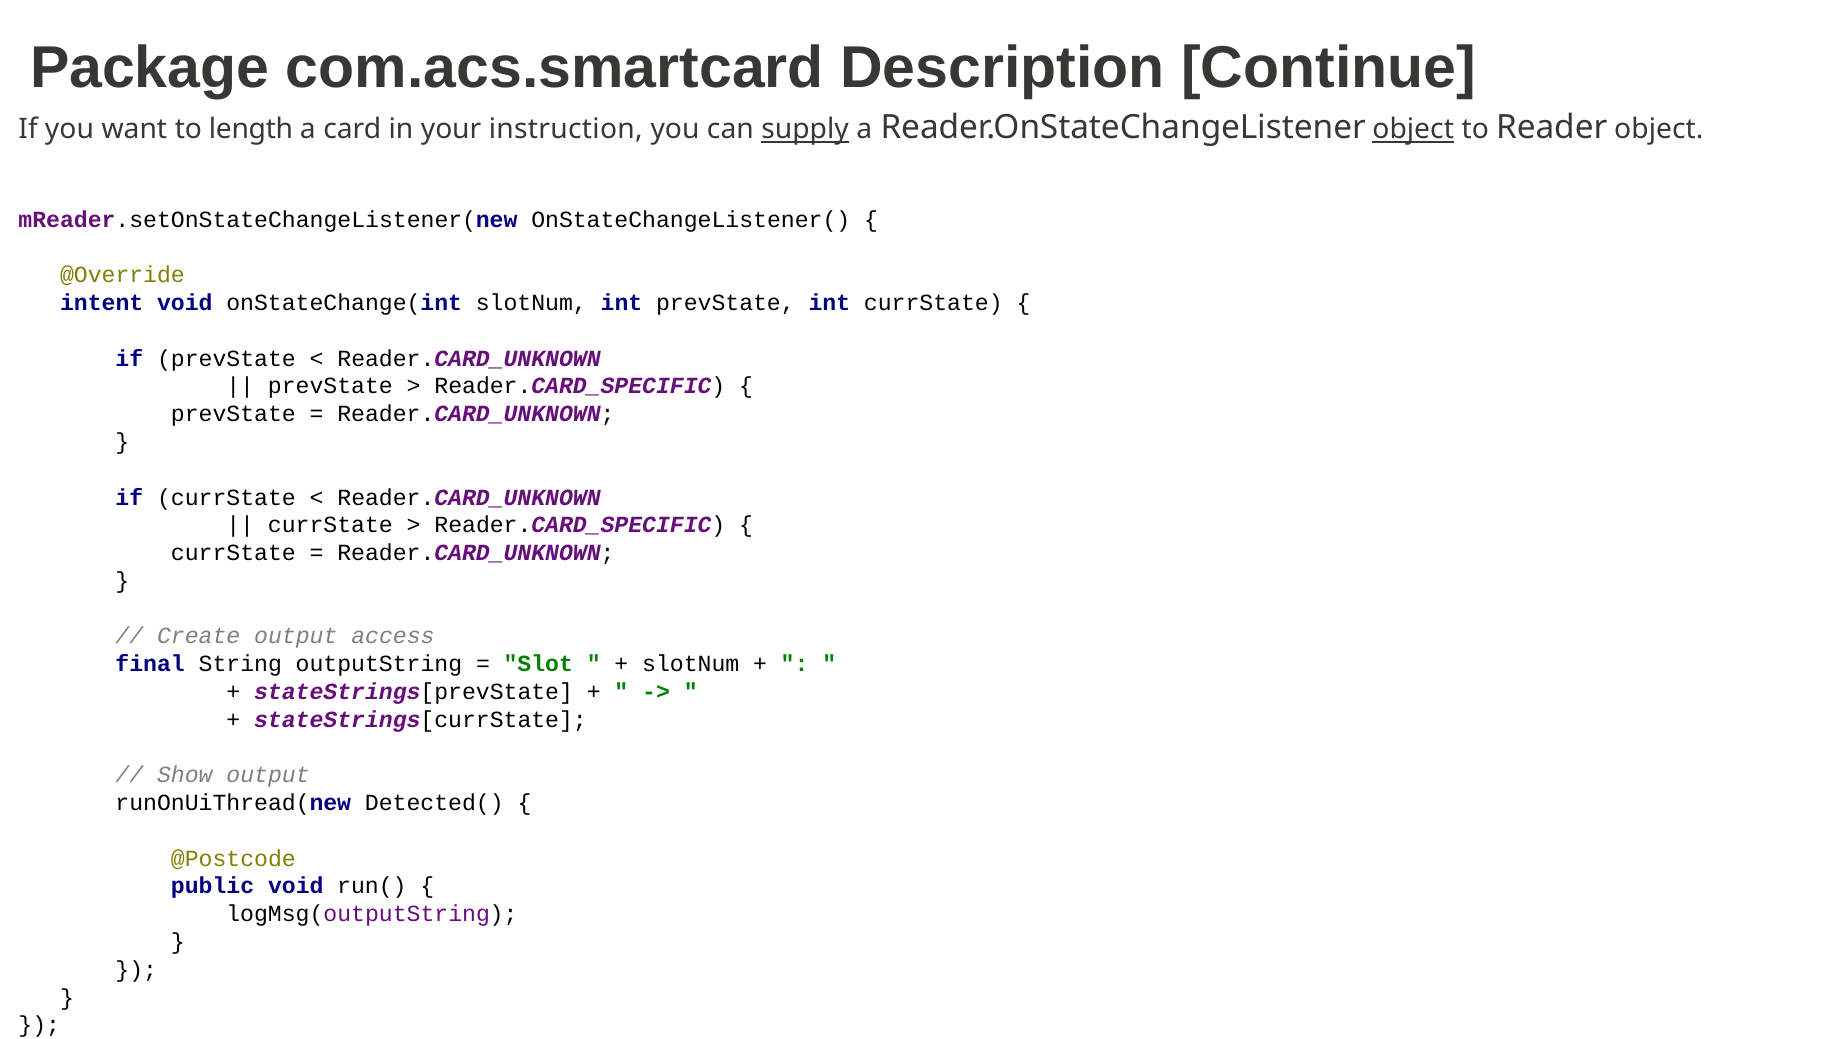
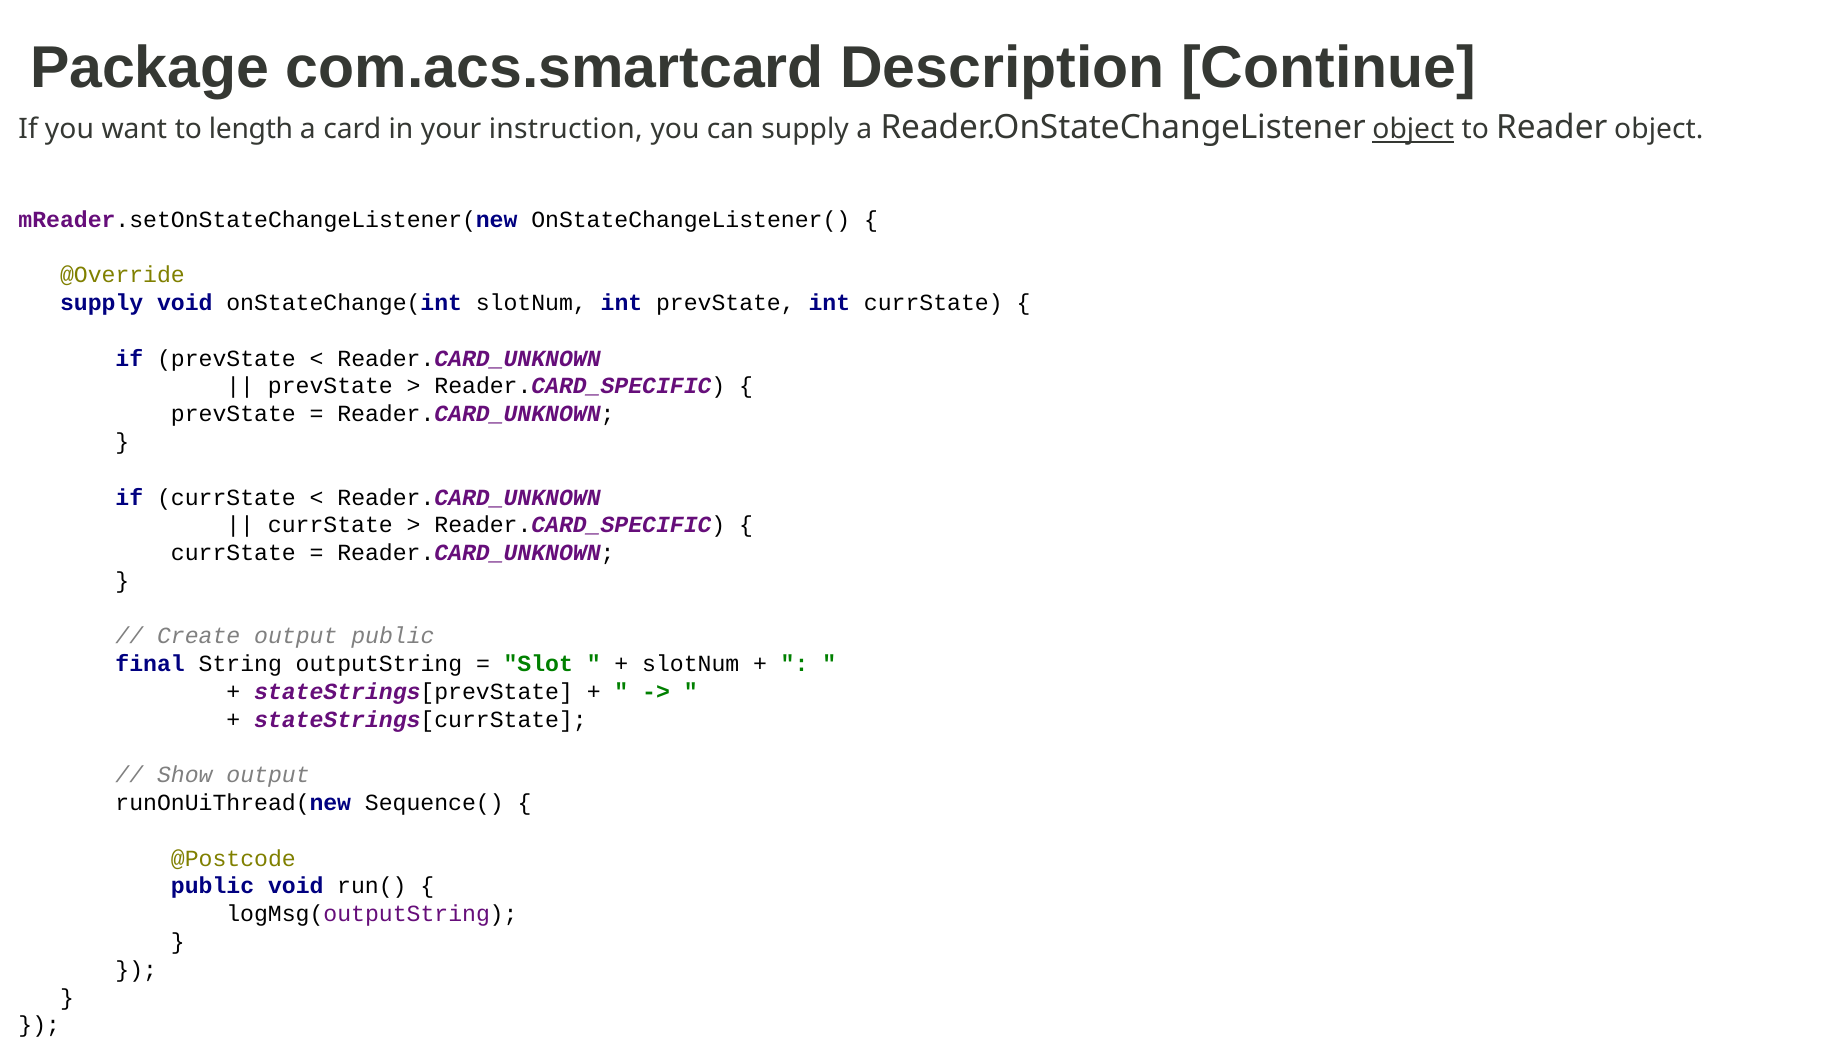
supply underline: present -> none (805, 130)
intent: intent -> supply (102, 303)
output access: access -> public (393, 637)
Detected(: Detected( -> Sequence( (434, 803)
